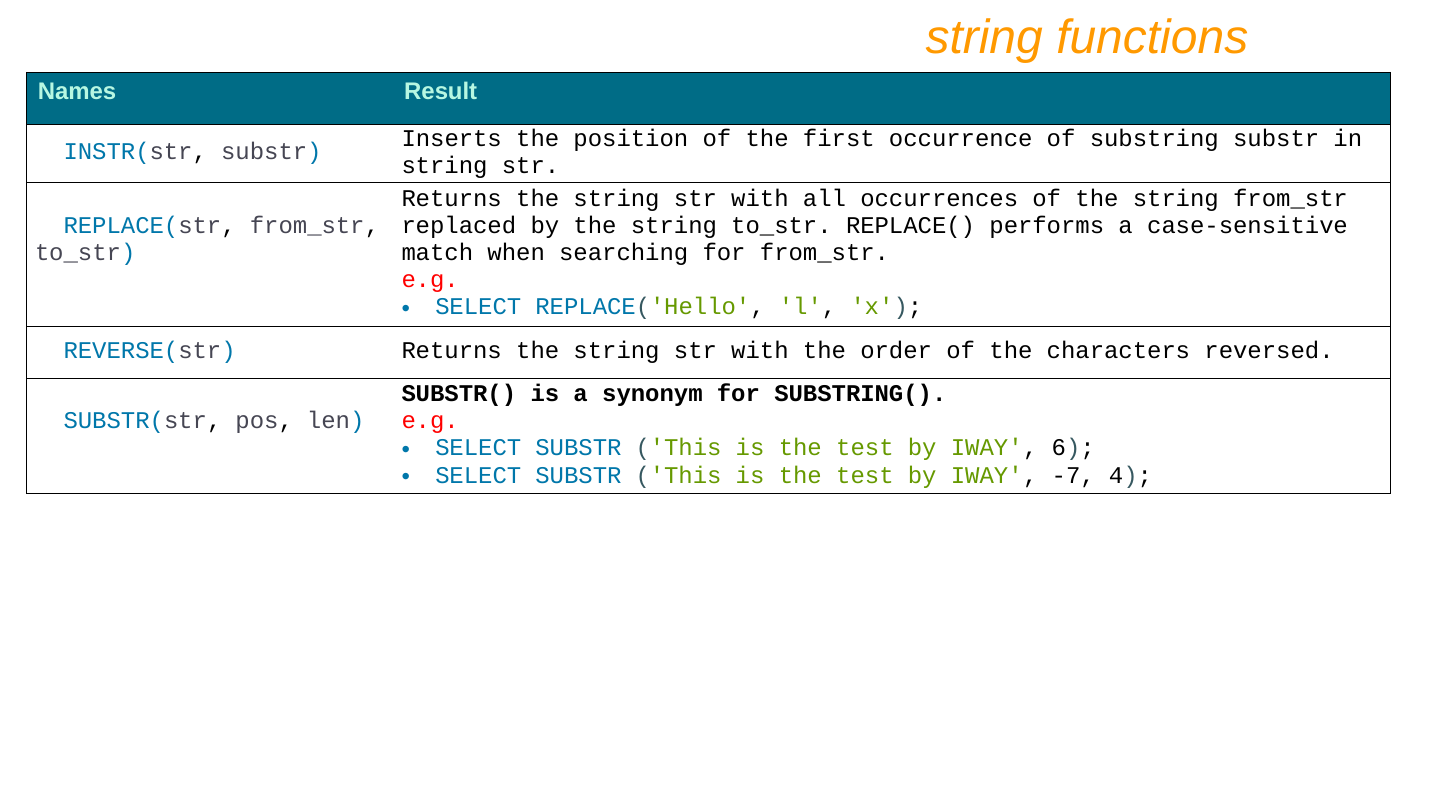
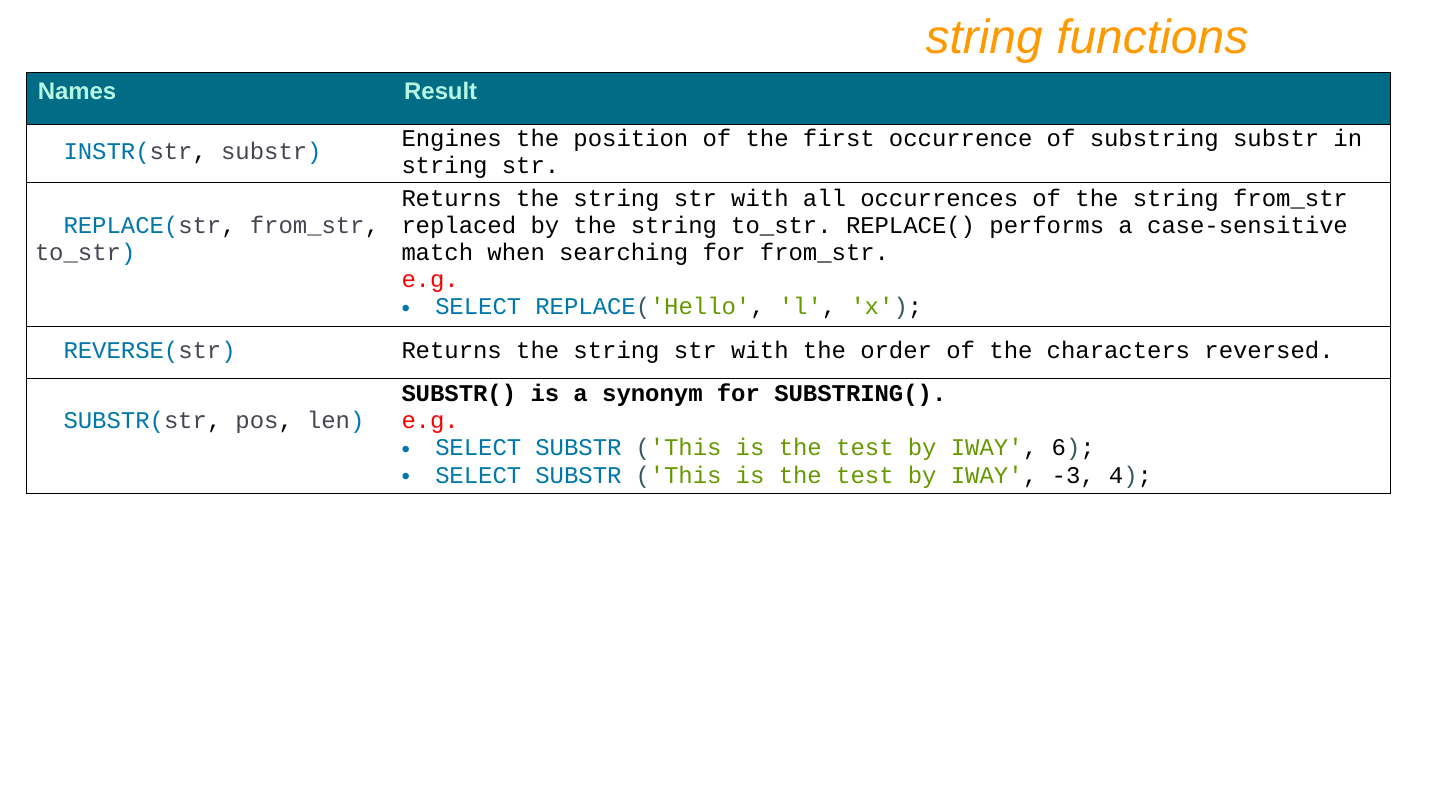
Inserts: Inserts -> Engines (452, 138)
-7: -7 -> -3 (1073, 475)
